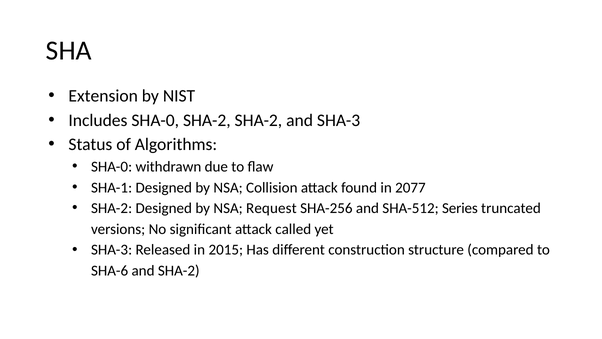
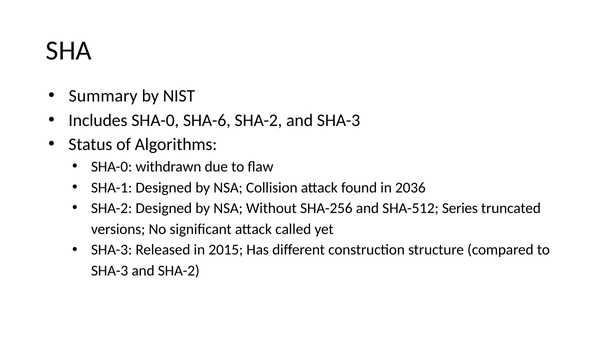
Extension: Extension -> Summary (103, 96)
SHA-0 SHA-2: SHA-2 -> SHA-6 (207, 120)
2077: 2077 -> 2036 (410, 187)
Request: Request -> Without (271, 208)
SHA-6: SHA-6 -> SHA-3 (110, 270)
